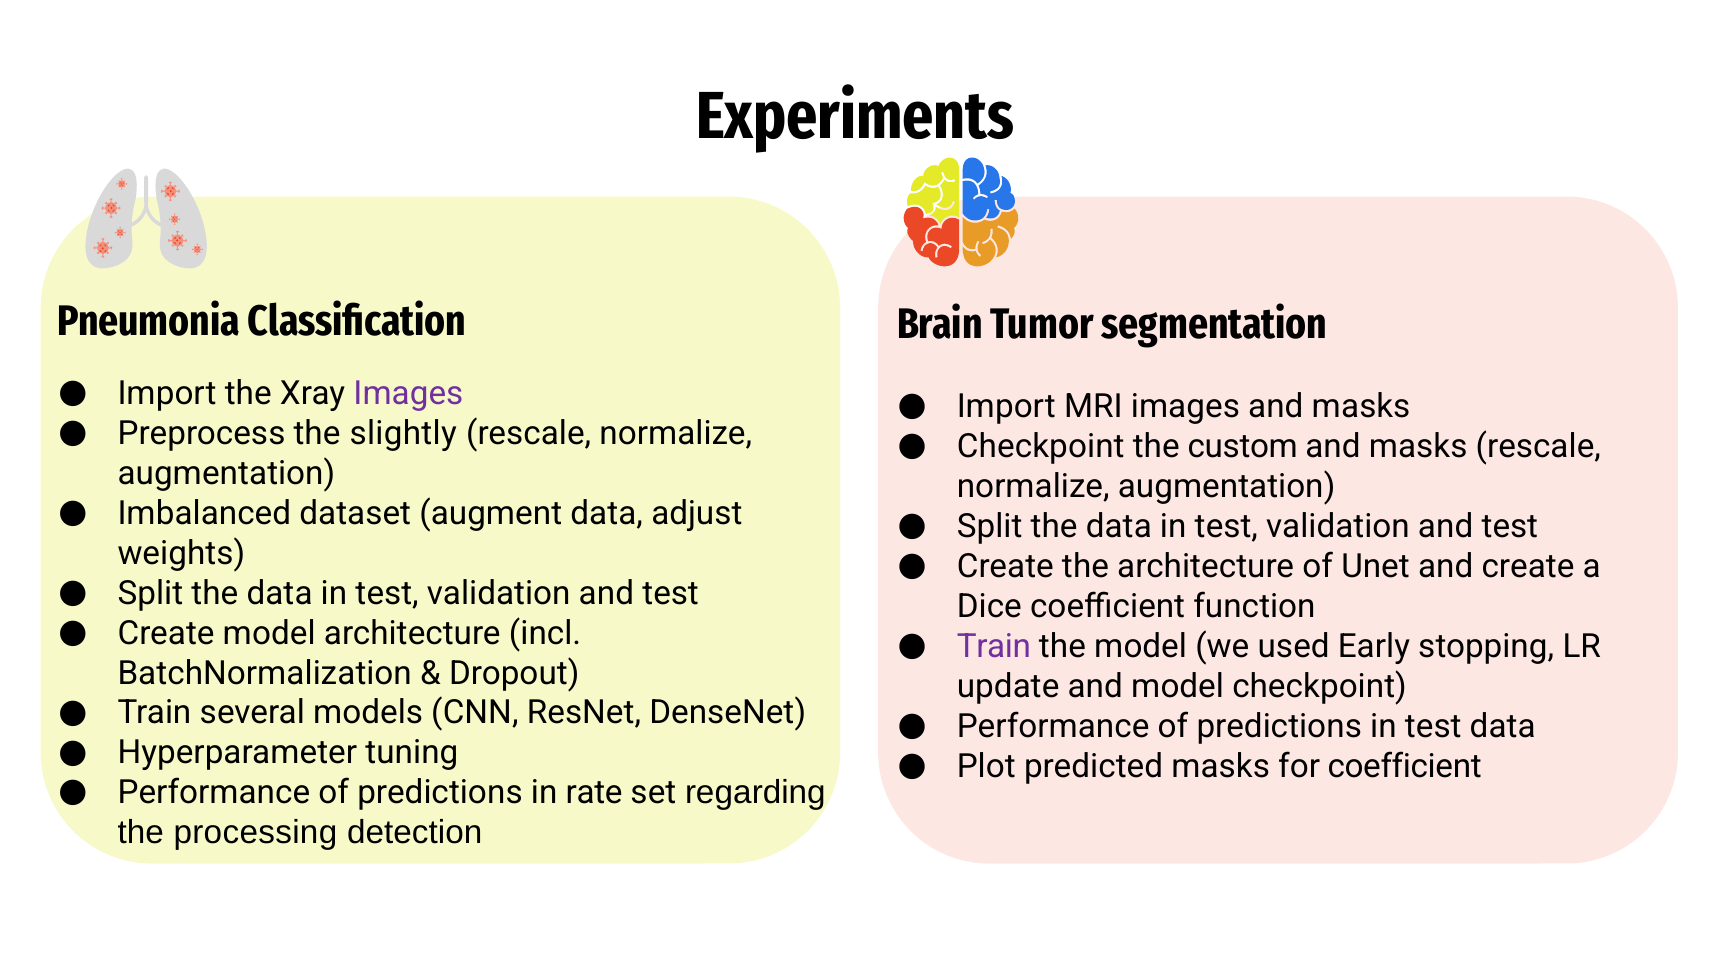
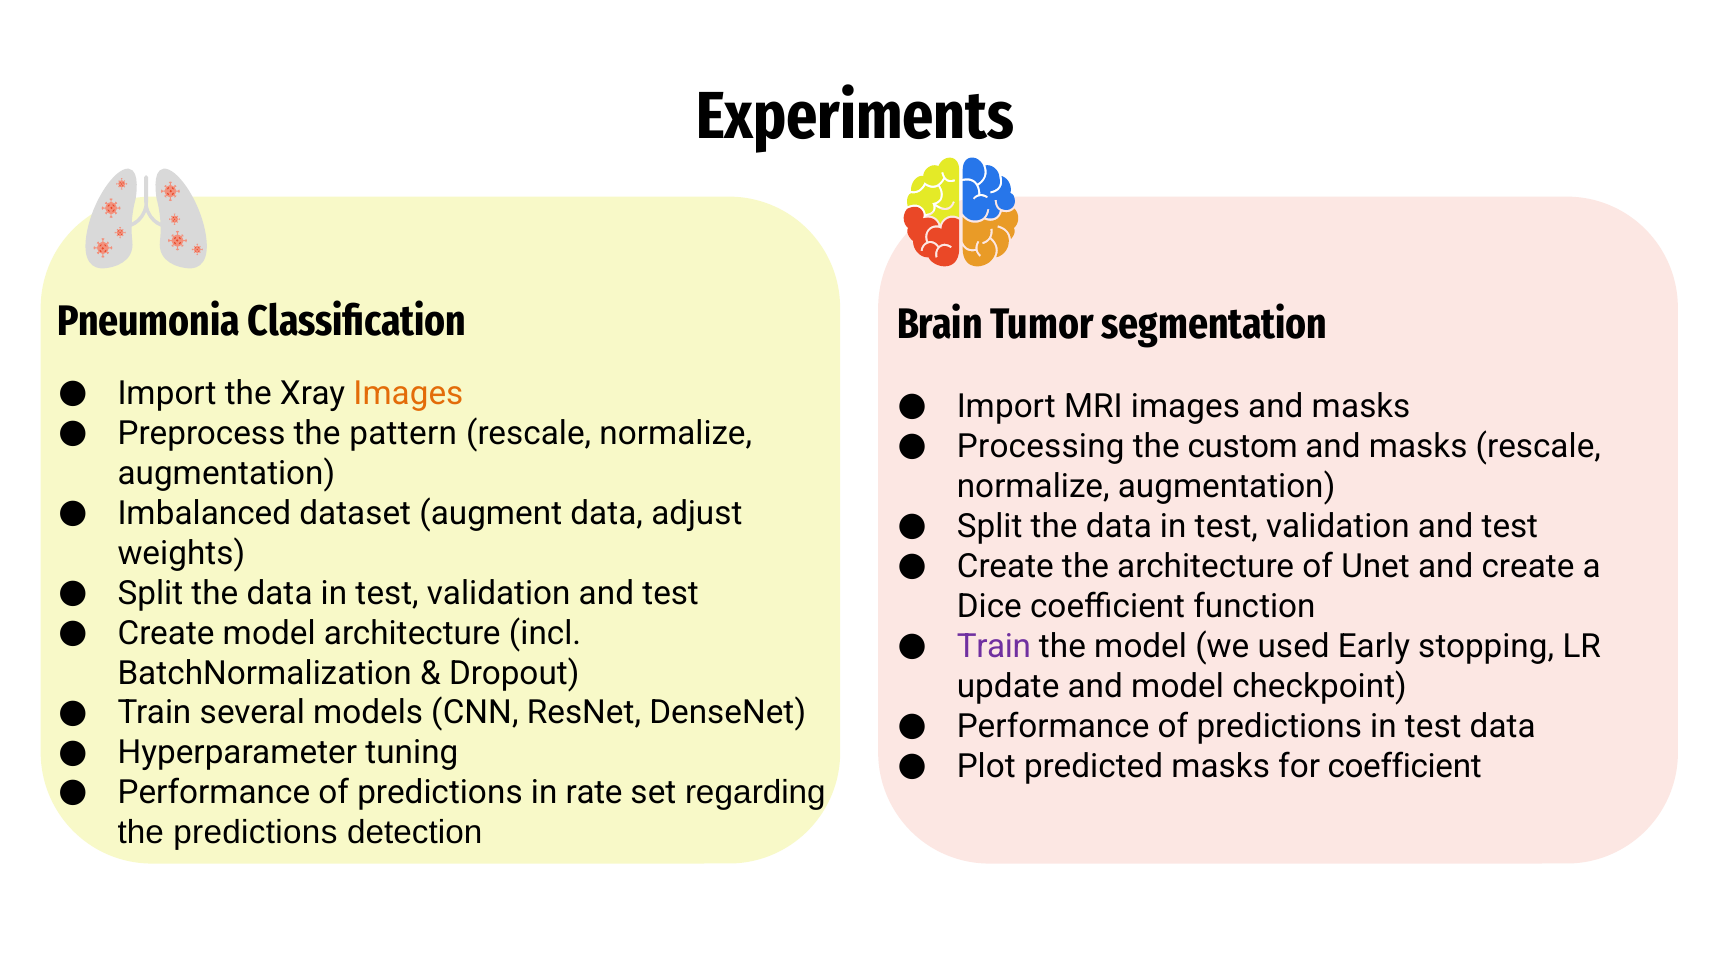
Images colour: purple -> orange (408, 394)
slightly: slightly -> pattern (403, 433)
Checkpoint: Checkpoint -> Processing (1041, 447)
the processing: processing -> predictions (255, 833)
